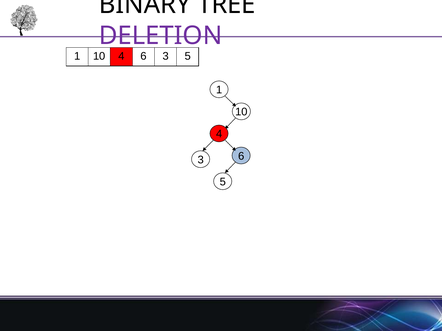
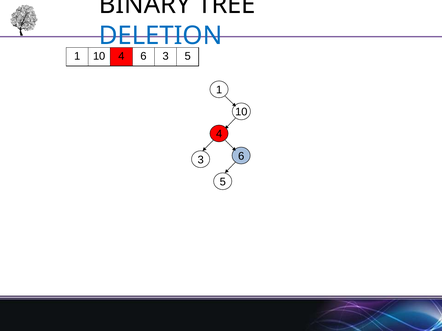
DELETION colour: purple -> blue (161, 36)
